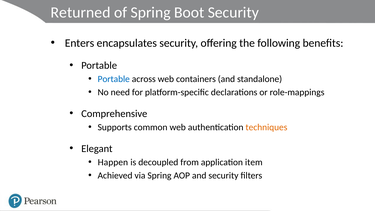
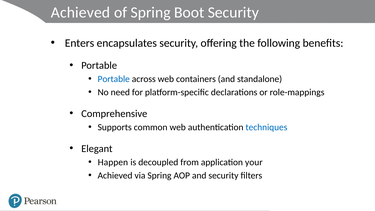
Returned: Returned -> Achieved (81, 13)
techniques colour: orange -> blue (266, 127)
item: item -> your (254, 162)
